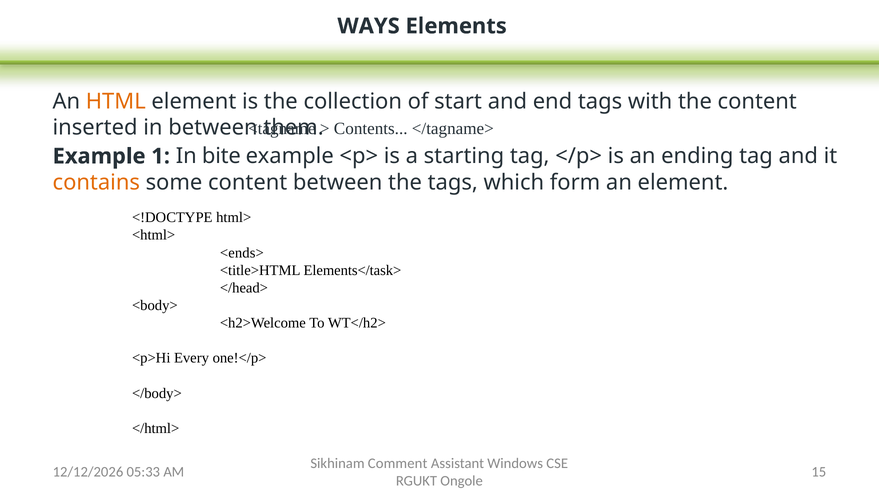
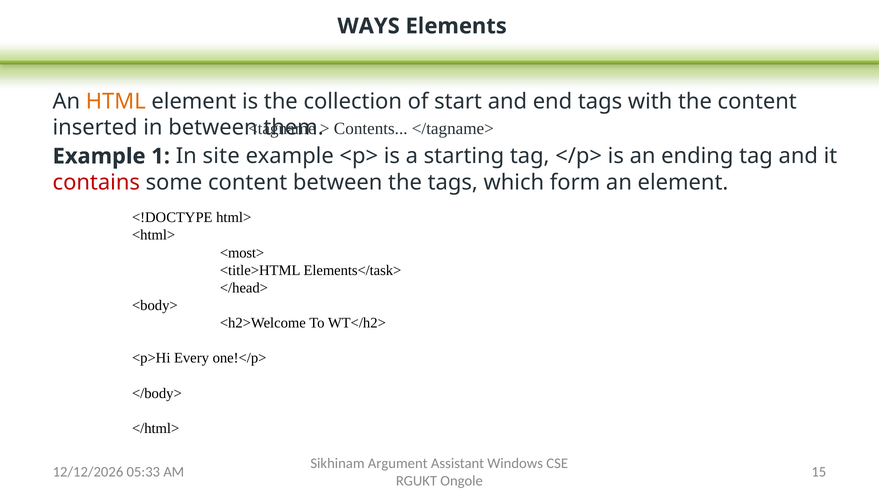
bite: bite -> site (221, 156)
contains colour: orange -> red (96, 183)
<ends>: <ends> -> <most> (242, 253)
Comment: Comment -> Argument (398, 464)
